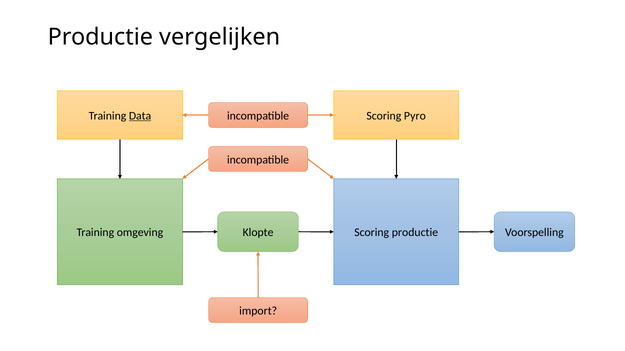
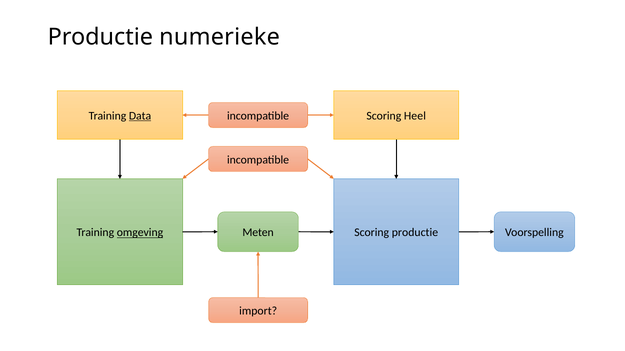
vergelijken: vergelijken -> numerieke (220, 37)
Pyro: Pyro -> Heel (415, 116)
Klopte: Klopte -> Meten (258, 233)
omgeving underline: none -> present (140, 233)
